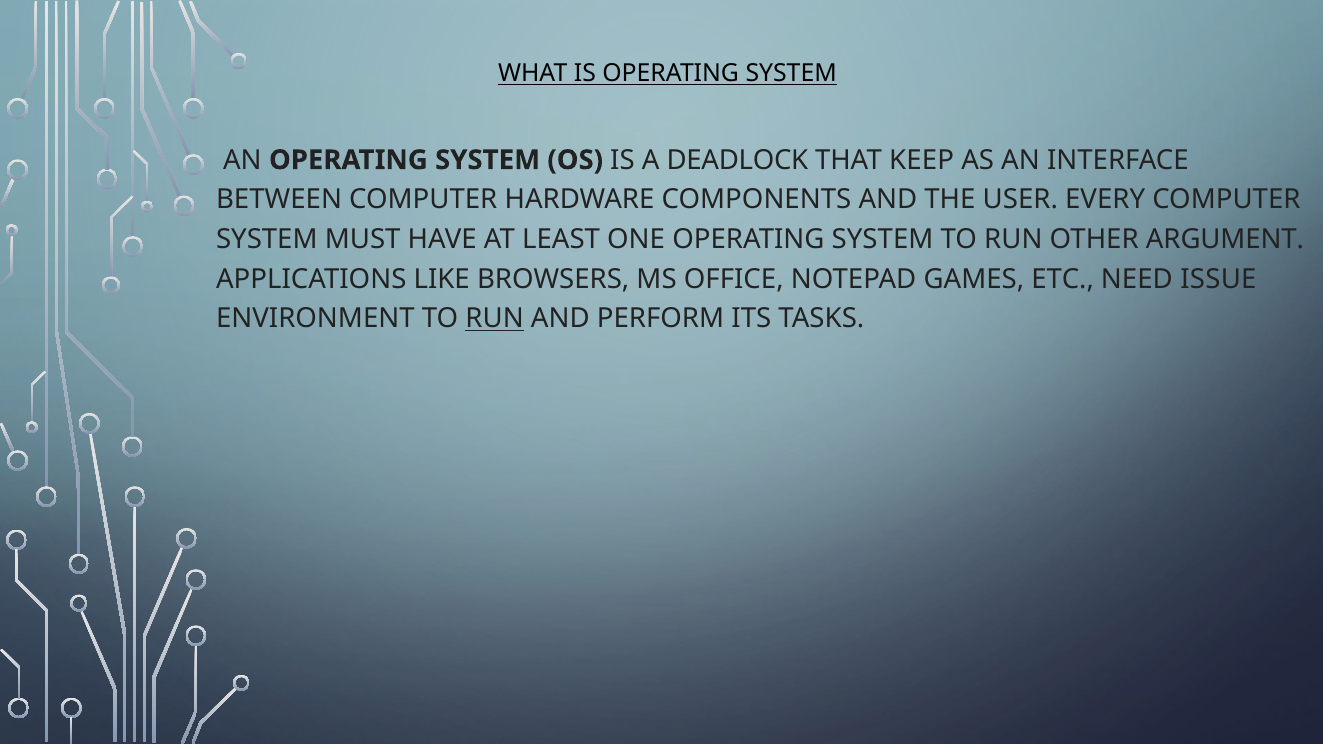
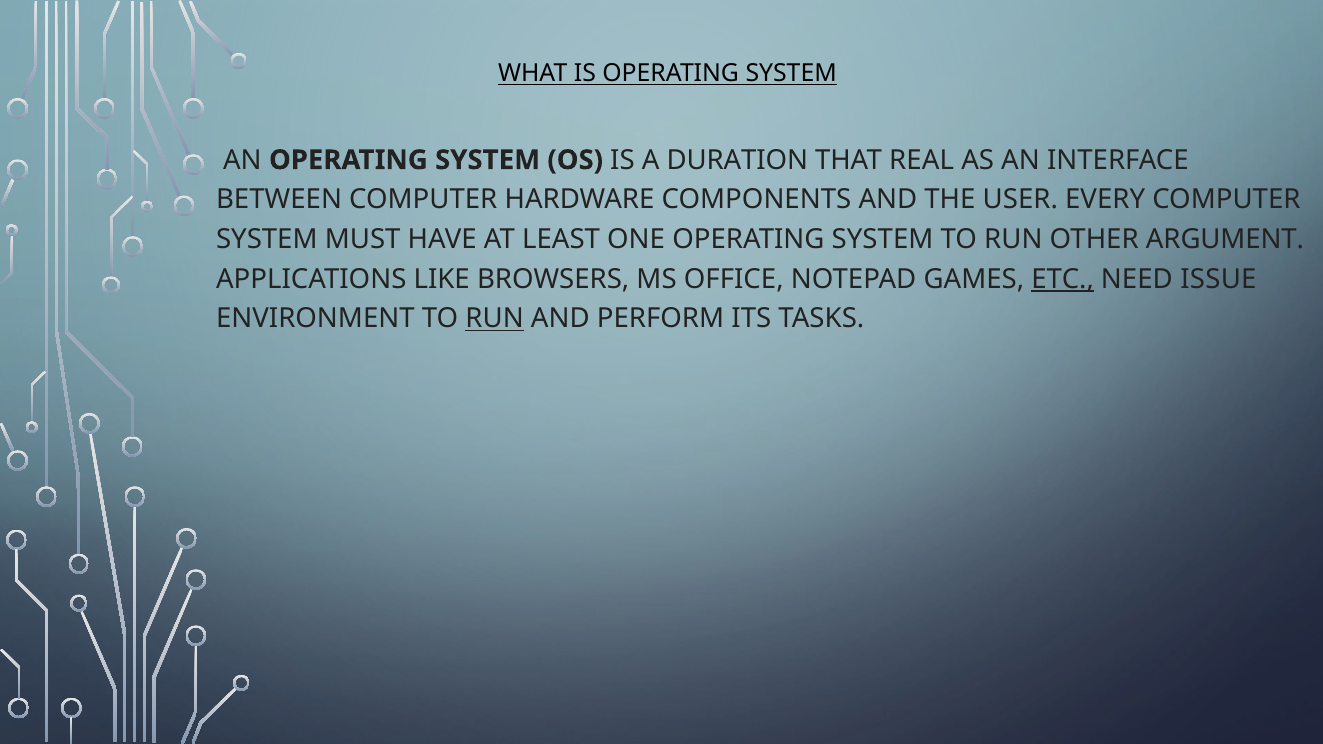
DEADLOCK: DEADLOCK -> DURATION (737, 160)
KEEP: KEEP -> REAL (922, 160)
ETC underline: none -> present (1063, 279)
